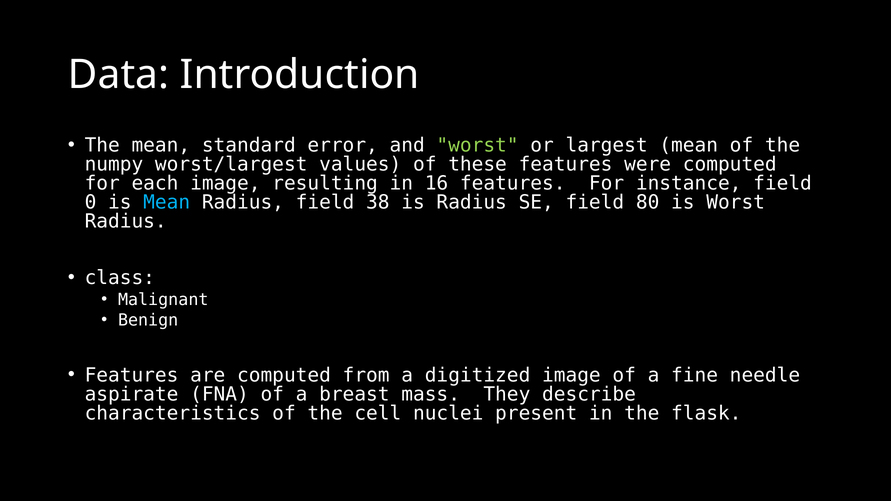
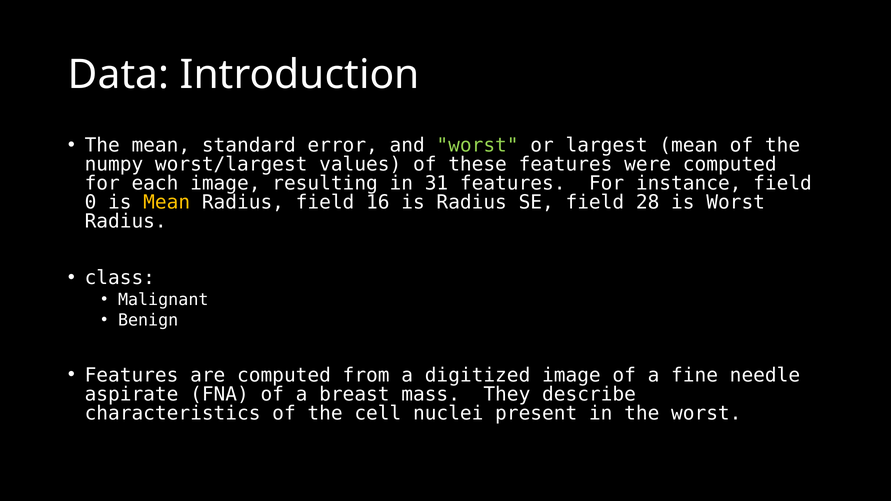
16: 16 -> 31 (437, 183)
Mean colour: light blue -> yellow (167, 202)
38: 38 -> 16 (378, 202)
80: 80 -> 28 (648, 202)
the flask: flask -> worst (706, 413)
